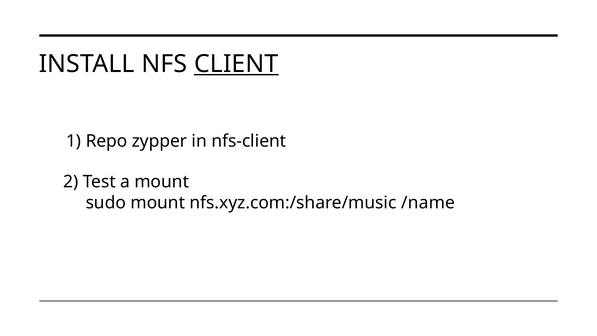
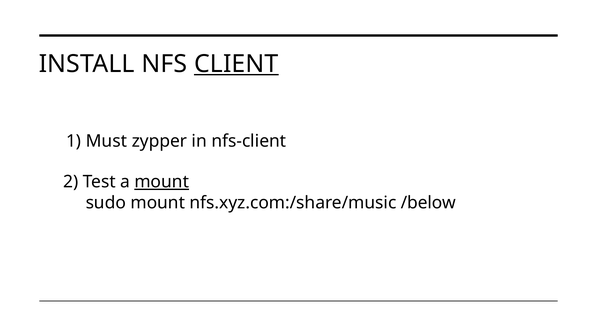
Repo: Repo -> Must (106, 141)
mount underline: none -> present (162, 182)
/name: /name -> /below (428, 203)
